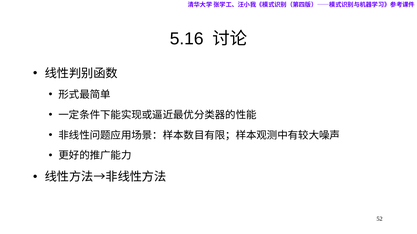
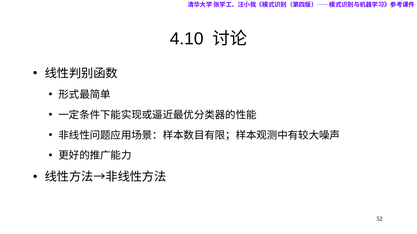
5.16: 5.16 -> 4.10 (187, 39)
